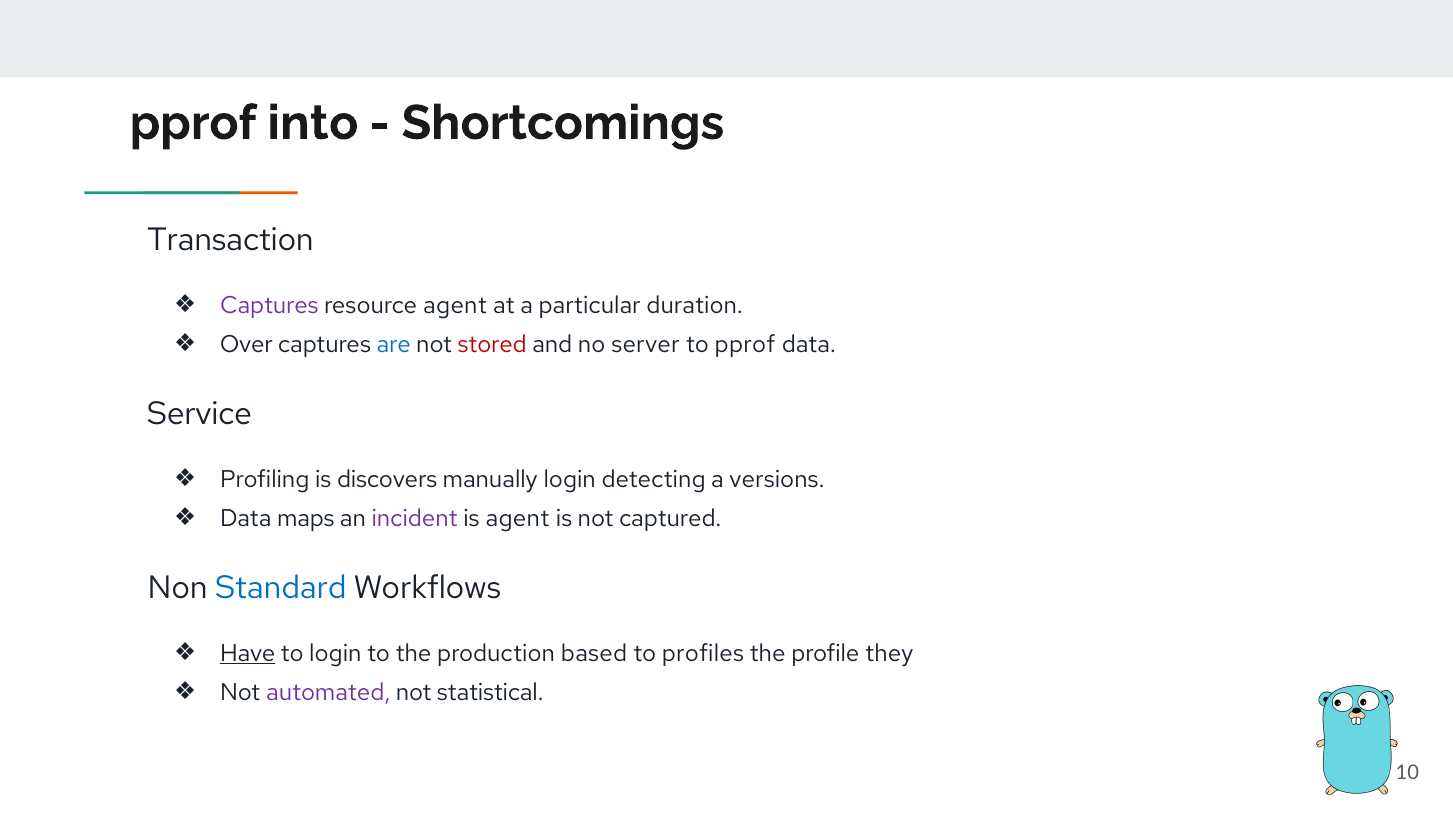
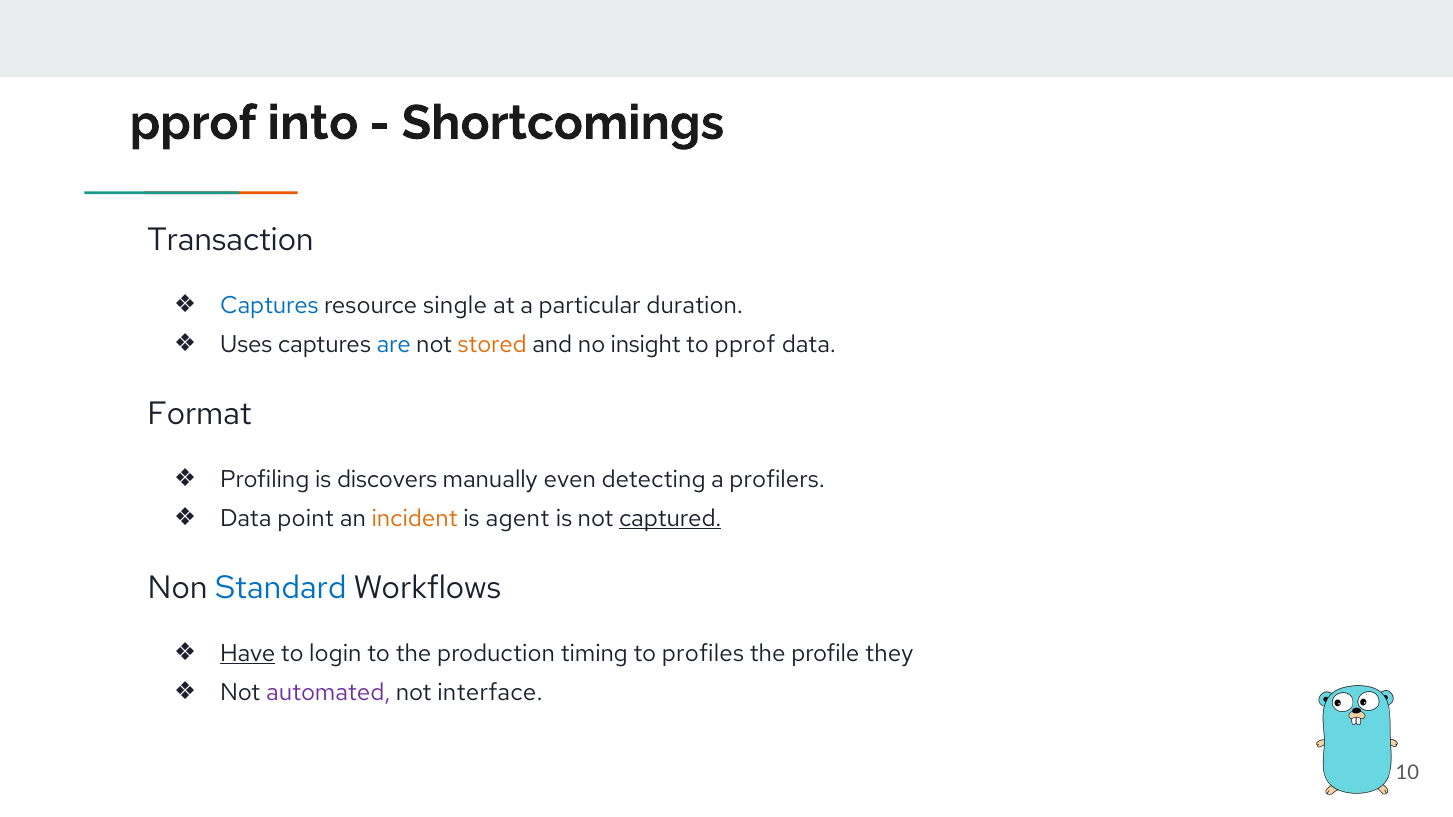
Captures colour: purple -> blue (269, 305)
resource agent: agent -> single (455, 305)
Over: Over -> Uses (246, 344)
stored colour: red -> orange (492, 344)
server: server -> insight (646, 344)
Service: Service -> Format (200, 414)
manually login: login -> even (570, 479)
versions: versions -> profilers (777, 479)
maps: maps -> point (306, 518)
incident colour: purple -> orange (415, 518)
captured underline: none -> present (670, 518)
based: based -> timing (594, 653)
statistical: statistical -> interface (490, 693)
